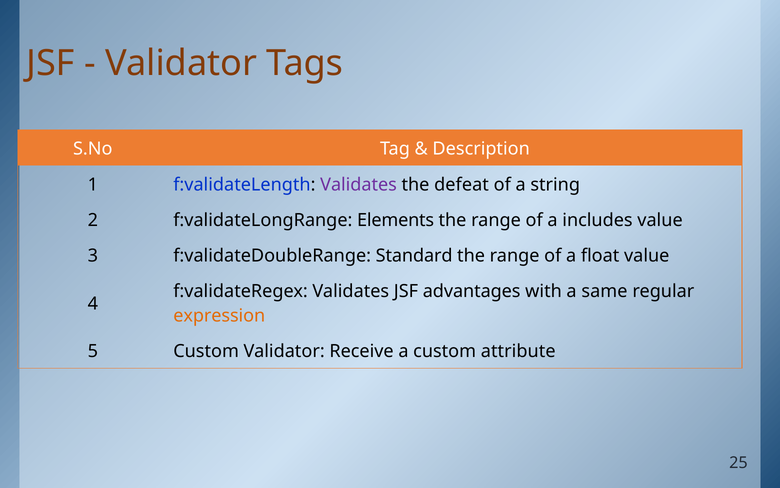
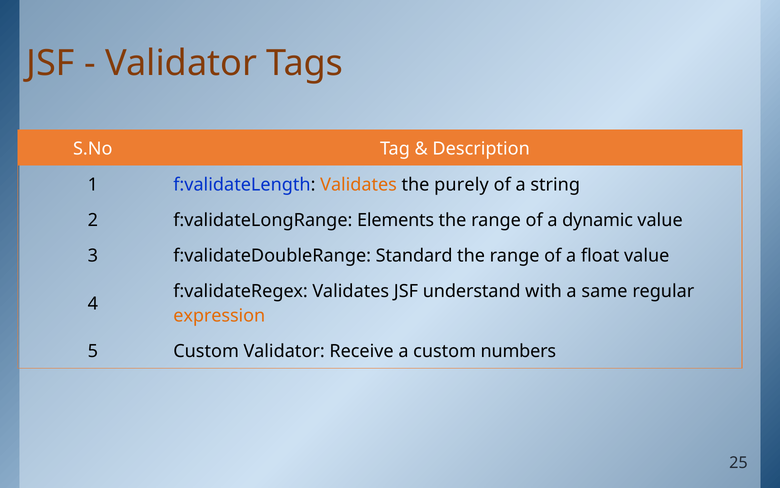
Validates colour: purple -> orange (359, 184)
defeat: defeat -> purely (461, 184)
includes: includes -> dynamic (598, 220)
advantages: advantages -> understand (472, 291)
attribute: attribute -> numbers (518, 351)
